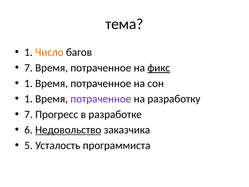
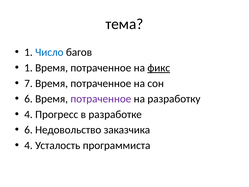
Число colour: orange -> blue (49, 52)
7: 7 -> 1 (28, 68)
1: 1 -> 7 (28, 83)
1: 1 -> 6 (28, 99)
7: 7 -> 4 (28, 114)
Недовольство underline: present -> none (68, 130)
5: 5 -> 4 (28, 145)
